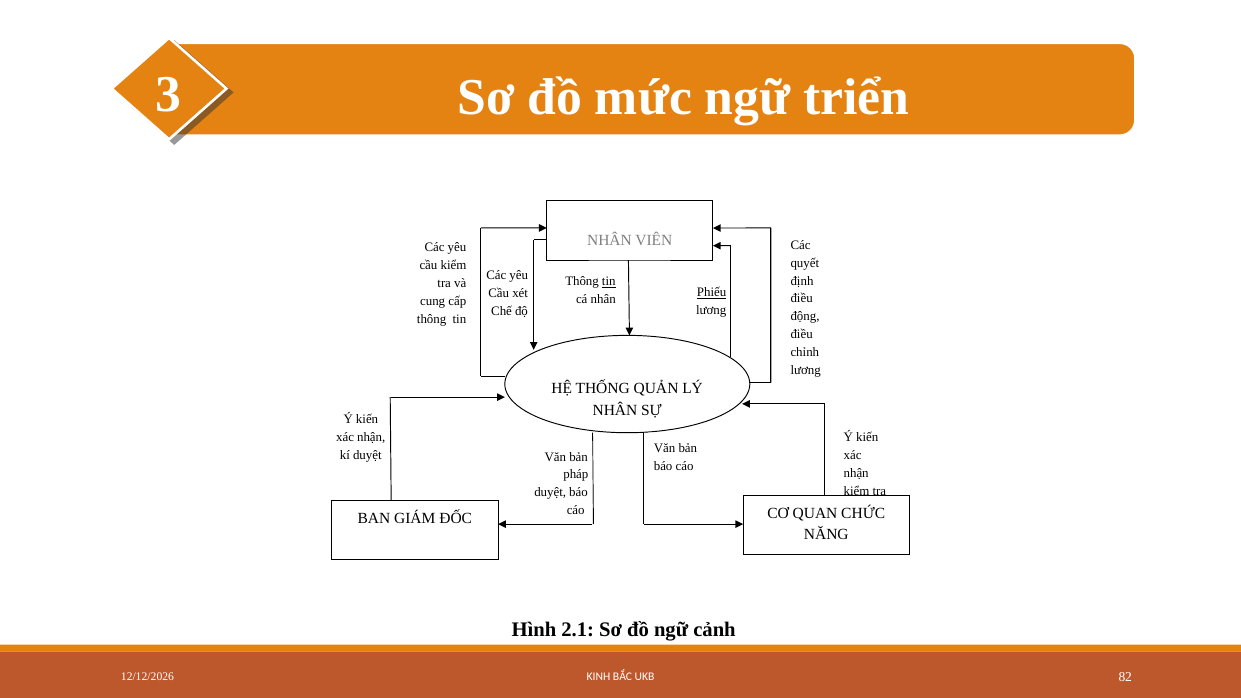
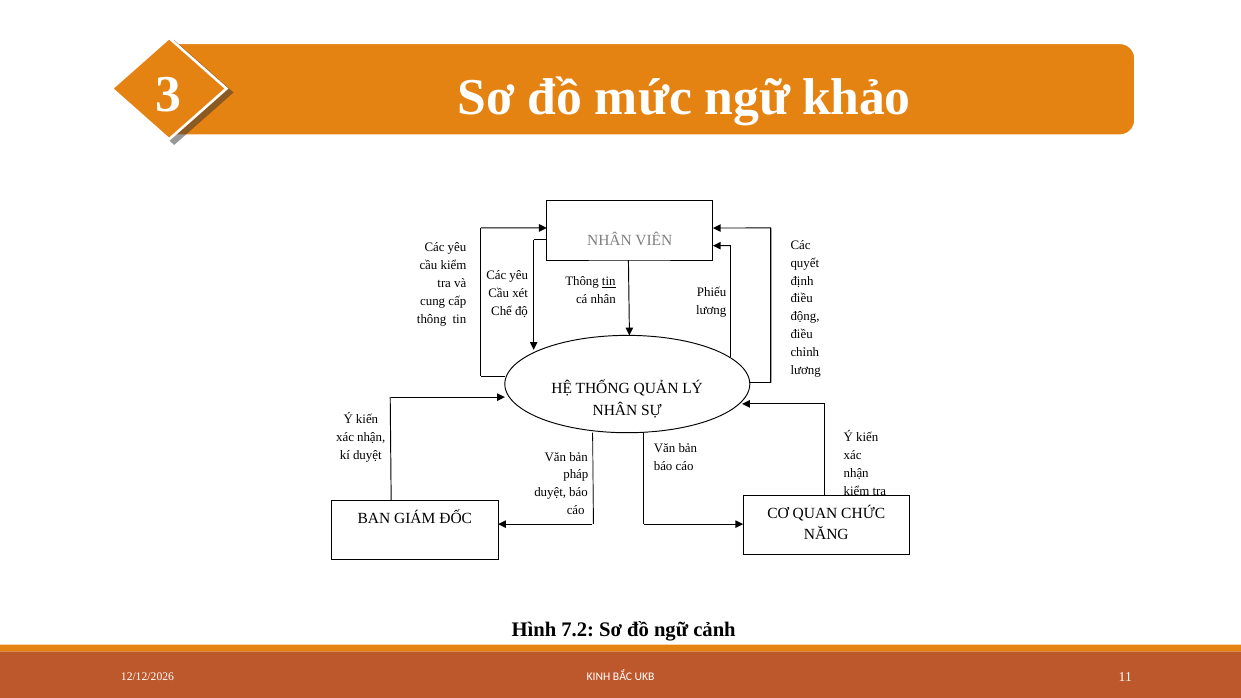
triển: triển -> khảo (857, 98)
Phiếu underline: present -> none (712, 293)
2.1: 2.1 -> 7.2 (578, 630)
82: 82 -> 11 (1125, 677)
